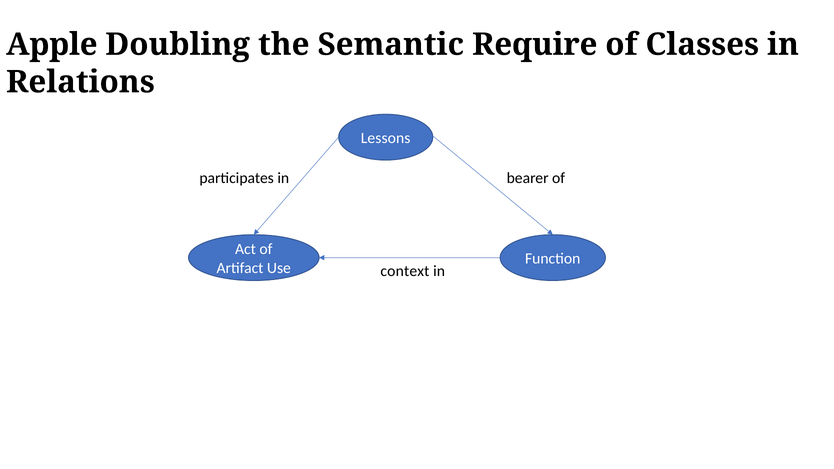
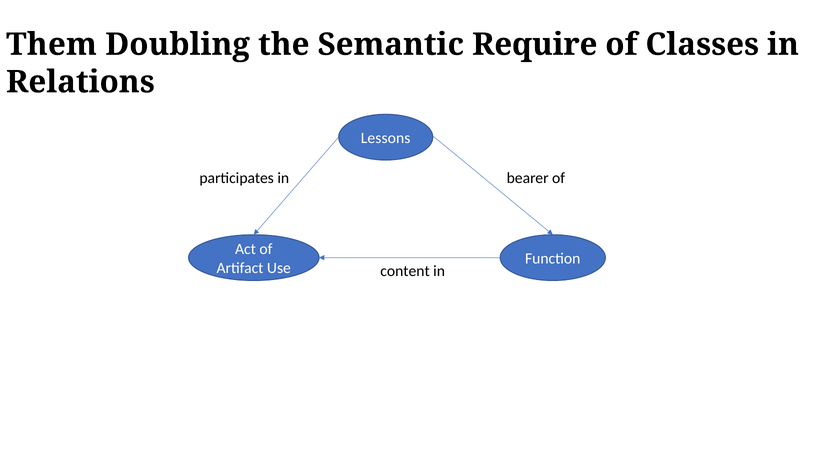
Apple: Apple -> Them (52, 45)
context: context -> content (405, 271)
